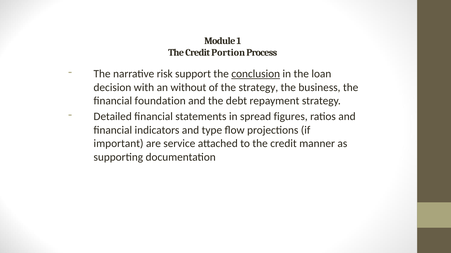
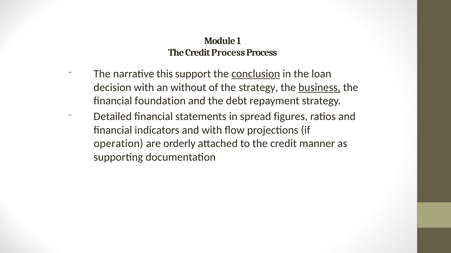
Credit Portion: Portion -> Process (228, 53)
risk: risk -> this (165, 74)
business underline: none -> present (319, 88)
and type: type -> with (212, 130)
important: important -> operation (118, 144)
service: service -> orderly (179, 144)
